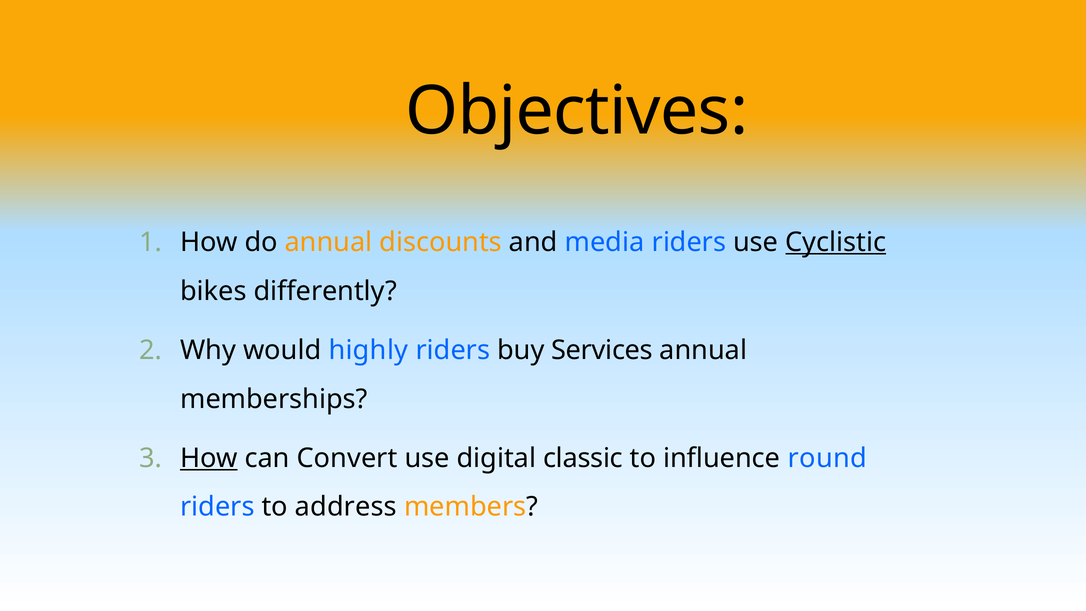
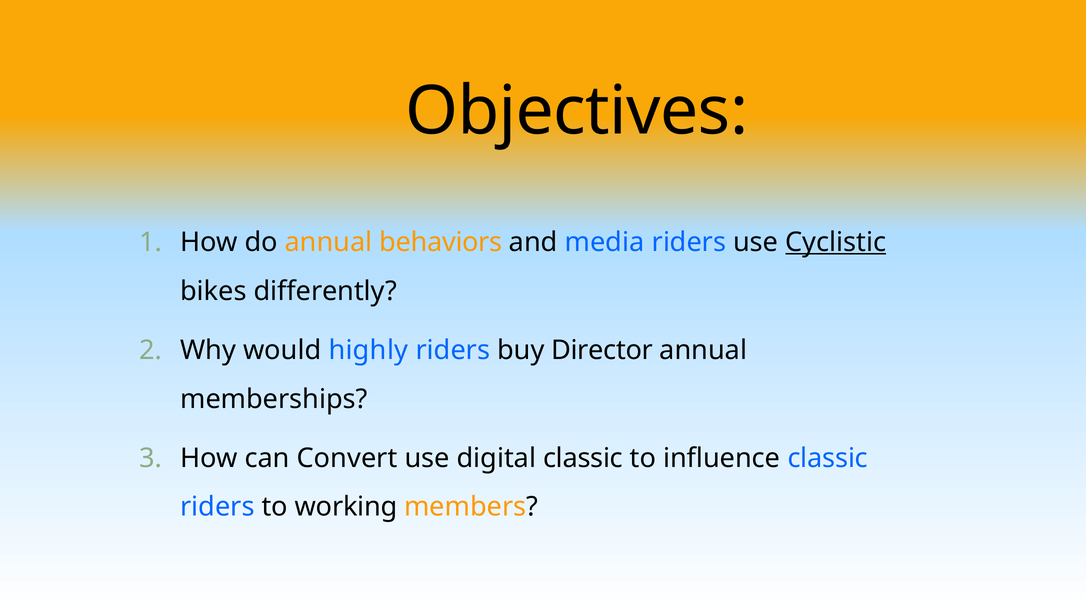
discounts: discounts -> behaviors (441, 242)
Services: Services -> Director (602, 350)
How underline: present -> none (209, 458)
influence round: round -> classic (828, 458)
address: address -> working (346, 507)
